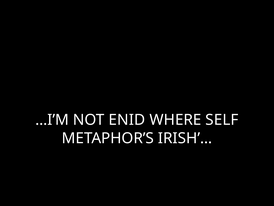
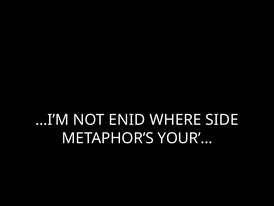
SELF: SELF -> SIDE (222, 120)
IRISH’…: IRISH’… -> YOUR’… (185, 138)
